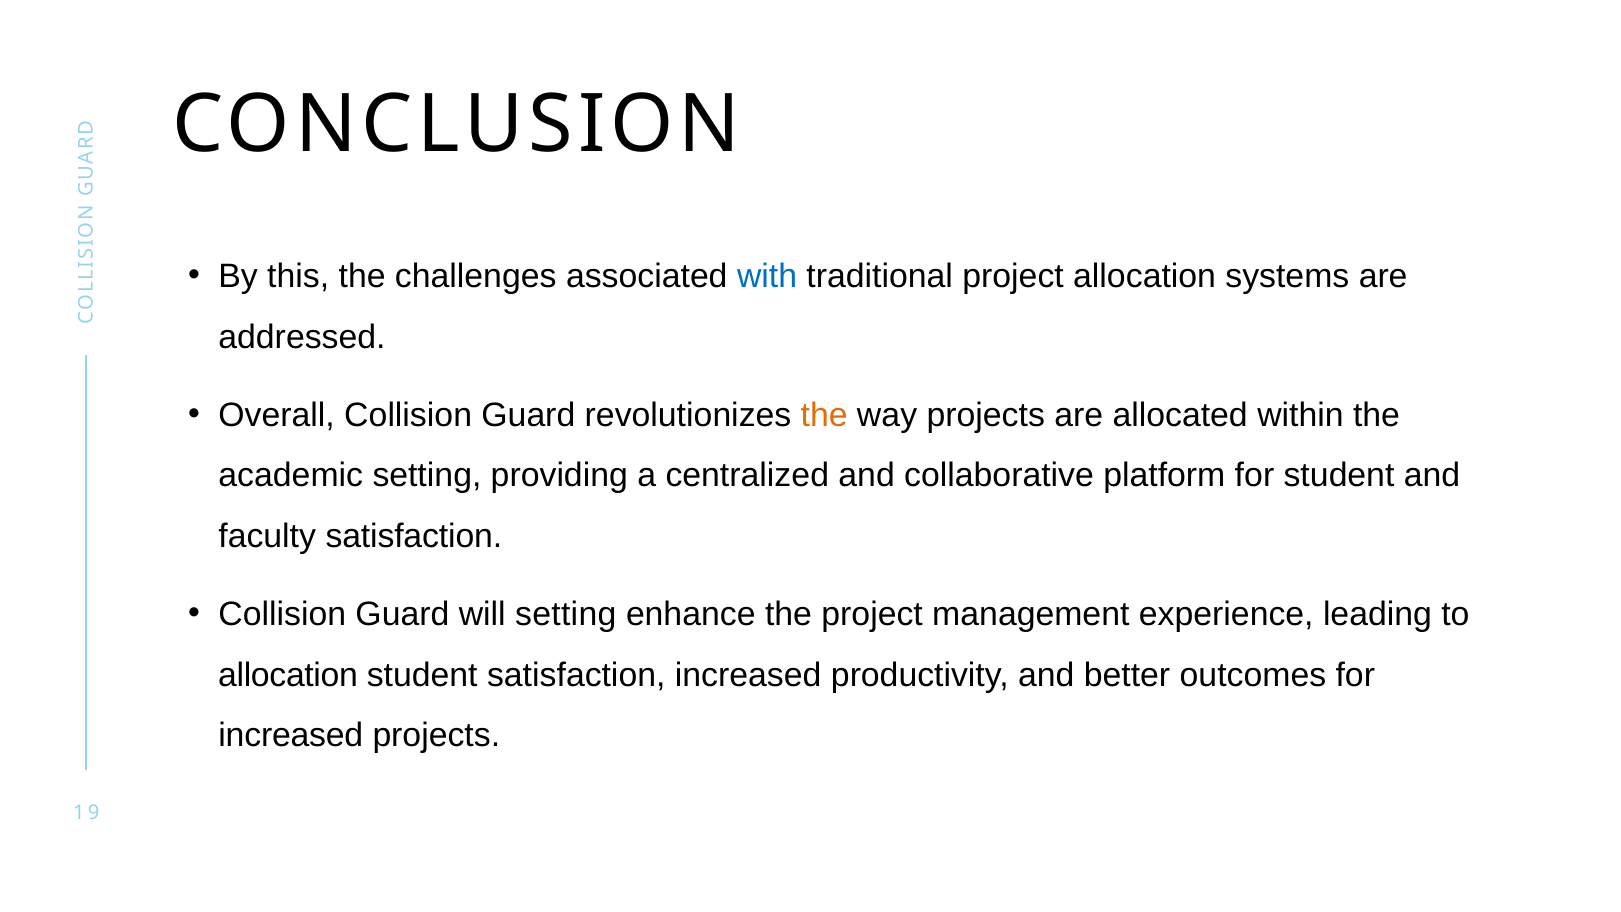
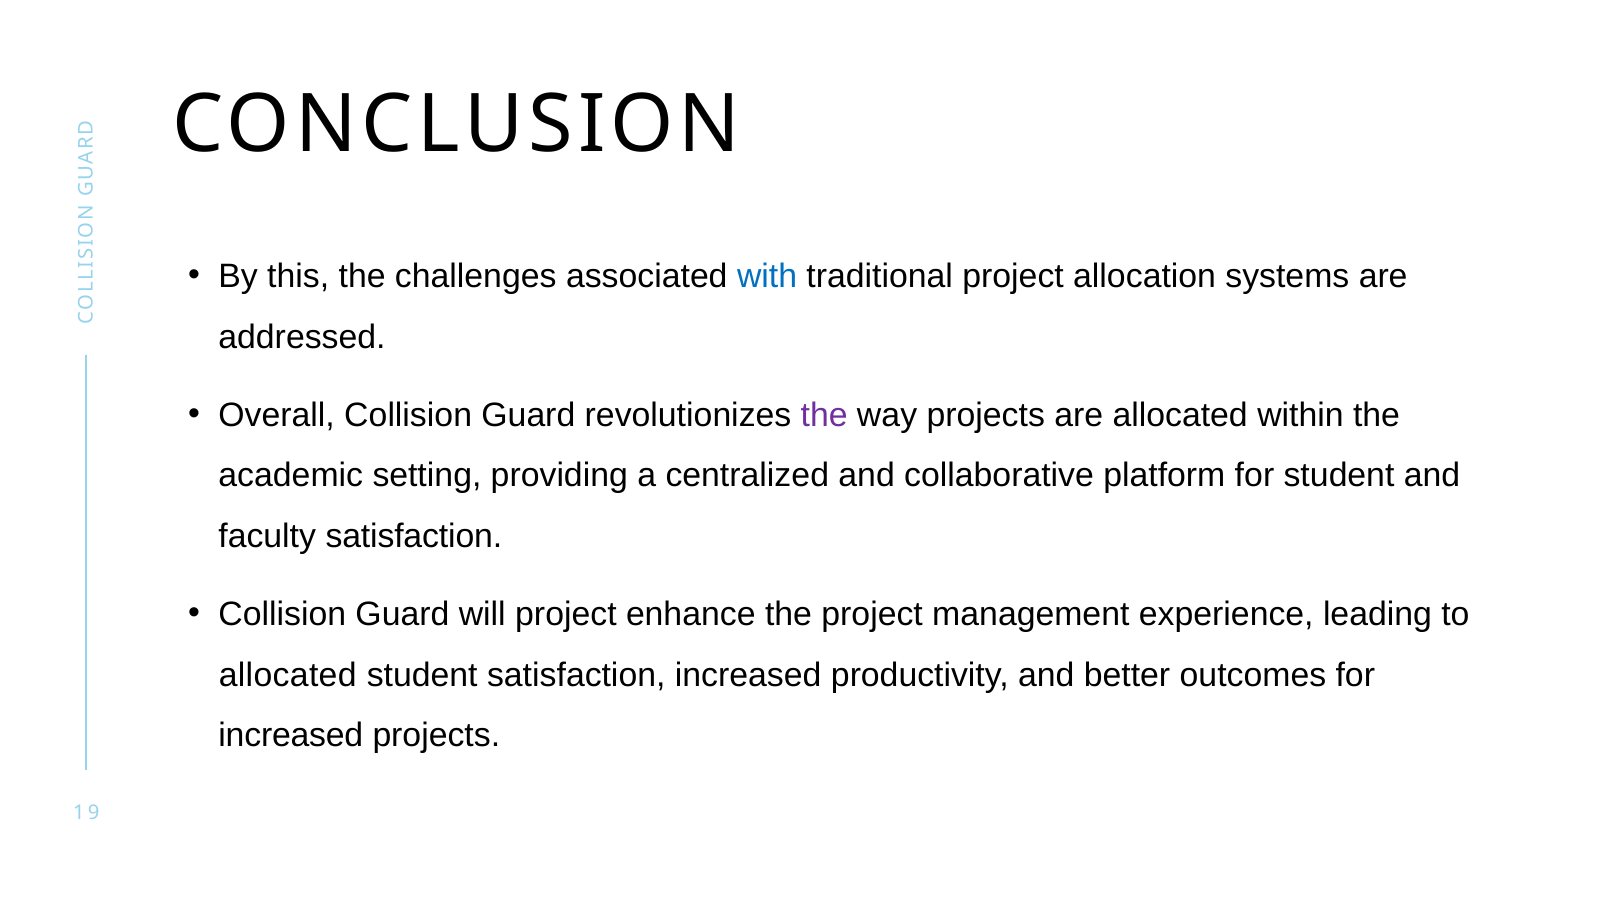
the colour: orange -> purple (824, 415)
will setting: setting -> project (566, 614)
allocation: allocation -> allocated (288, 675)
